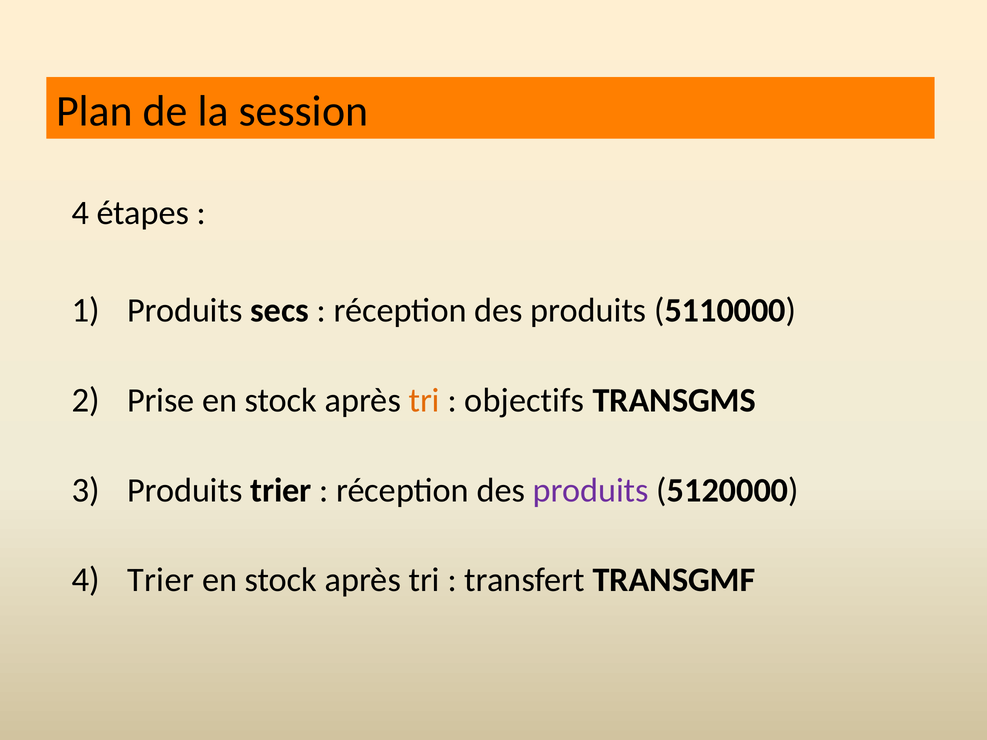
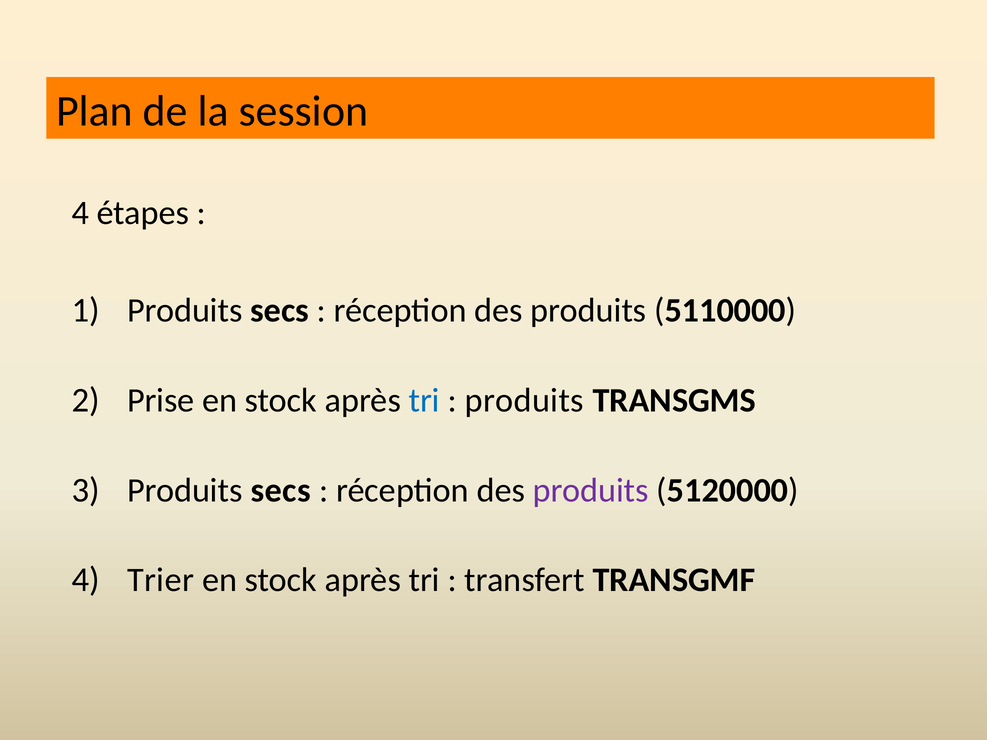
tri colour: orange -> blue (424, 400)
objectifs: objectifs -> produits (524, 400)
trier: trier -> secs (281, 490)
